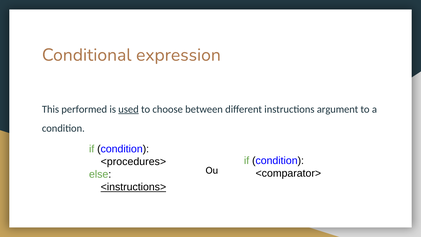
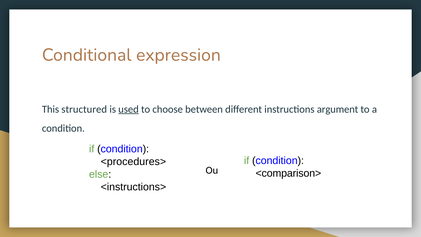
performed: performed -> structured (84, 109)
<comparator>: <comparator> -> <comparison> (288, 173)
<instructions> underline: present -> none (133, 187)
